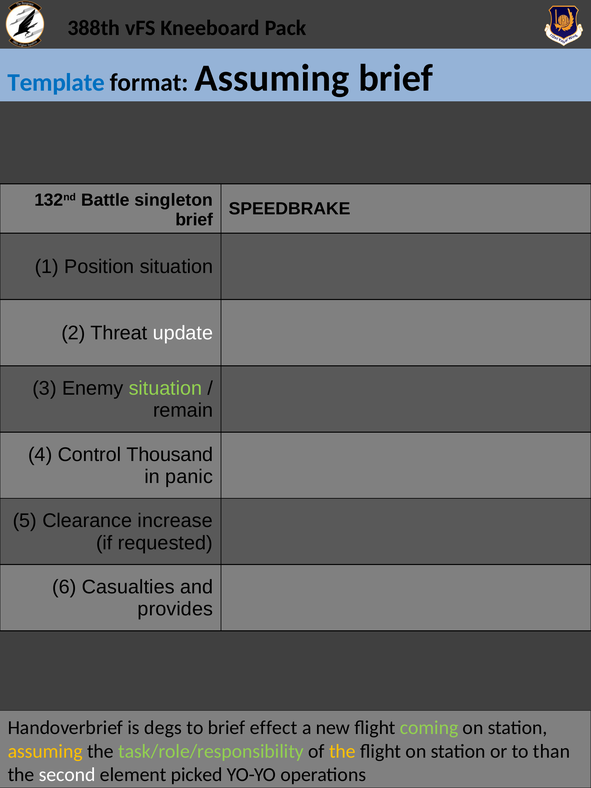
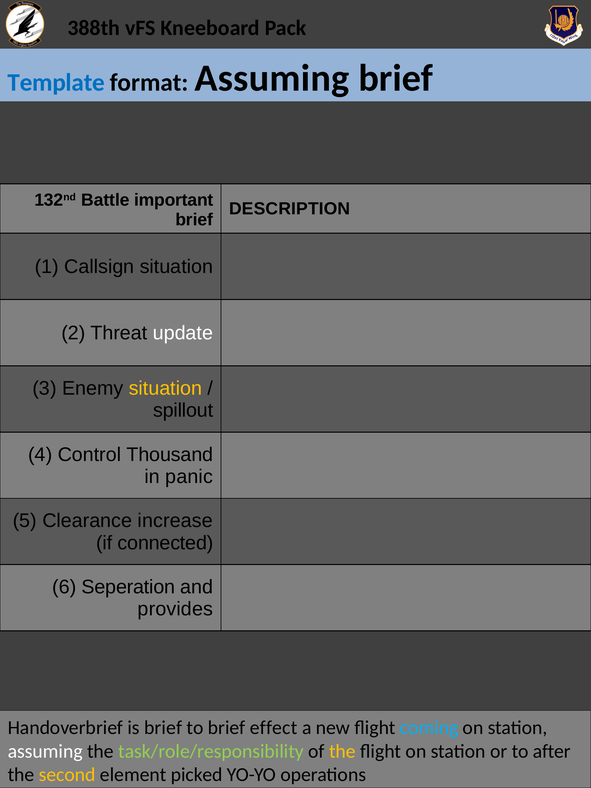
singleton: singleton -> important (174, 200)
SPEEDBRAKE: SPEEDBRAKE -> DESCRIPTION (290, 209)
Position: Position -> Callsign (99, 267)
situation colour: light green -> yellow (165, 388)
remain: remain -> spillout (183, 410)
requested: requested -> connected (165, 543)
Casualties: Casualties -> Seperation (128, 587)
is degs: degs -> brief (163, 728)
coming colour: light green -> light blue (429, 728)
assuming colour: yellow -> white (45, 751)
than: than -> after (552, 751)
second colour: white -> yellow (67, 775)
